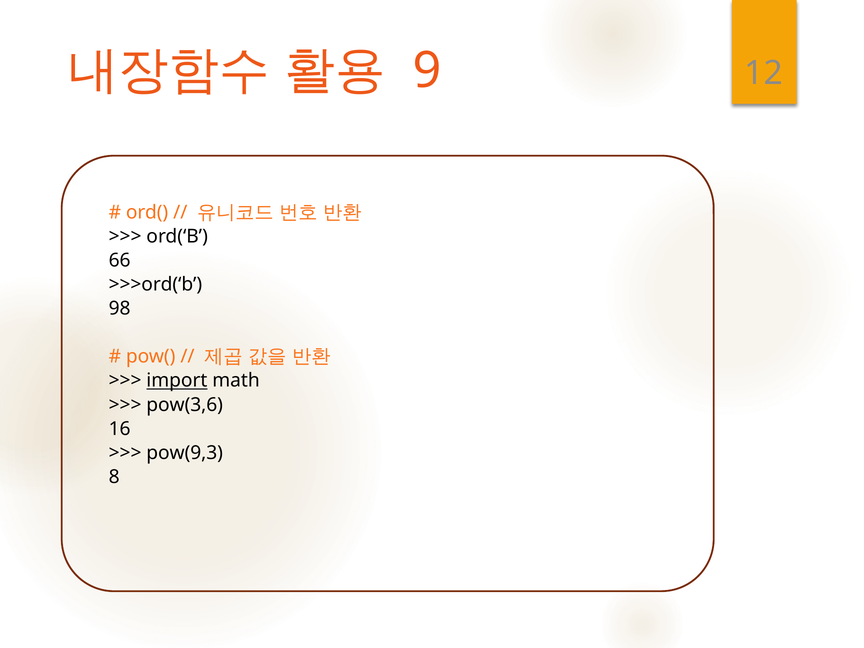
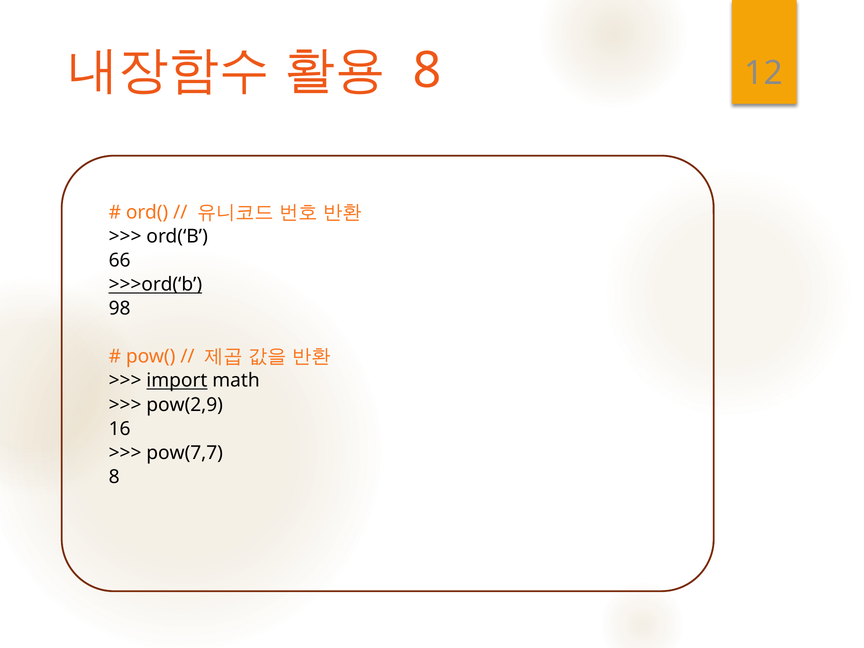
9: 9 -> 8 (427, 71)
>>>ord(‘b underline: none -> present (155, 285)
pow(3,6: pow(3,6 -> pow(2,9 (185, 405)
pow(9,3: pow(9,3 -> pow(7,7 (185, 453)
